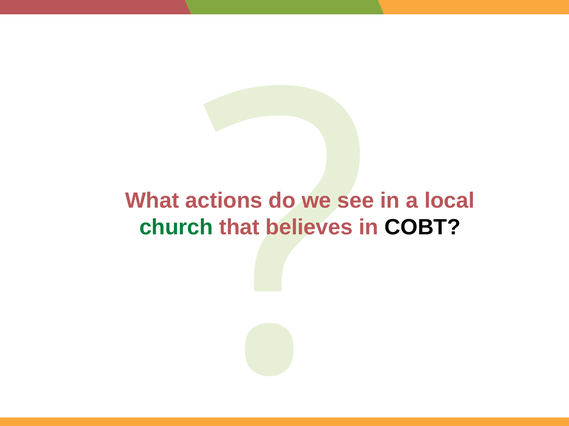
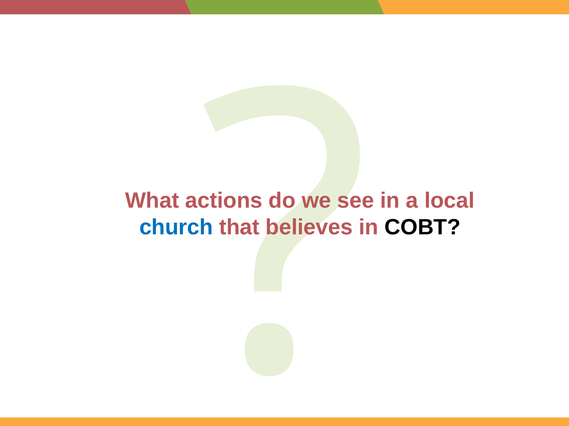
church colour: green -> blue (176, 228)
